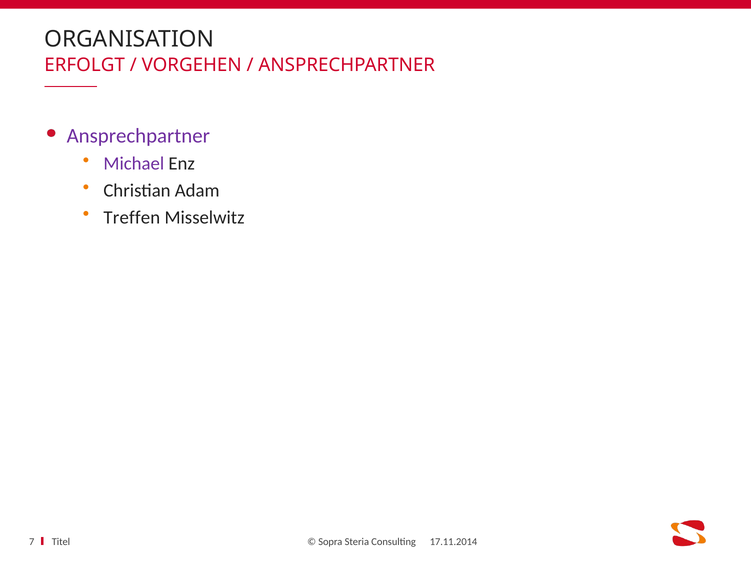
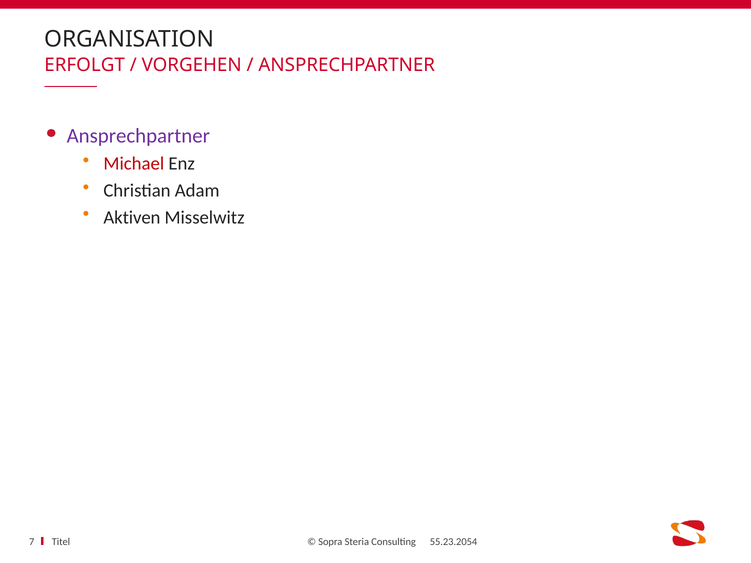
Michael colour: purple -> red (134, 164)
Treffen: Treffen -> Aktiven (132, 217)
17.11.2014: 17.11.2014 -> 55.23.2054 (454, 542)
